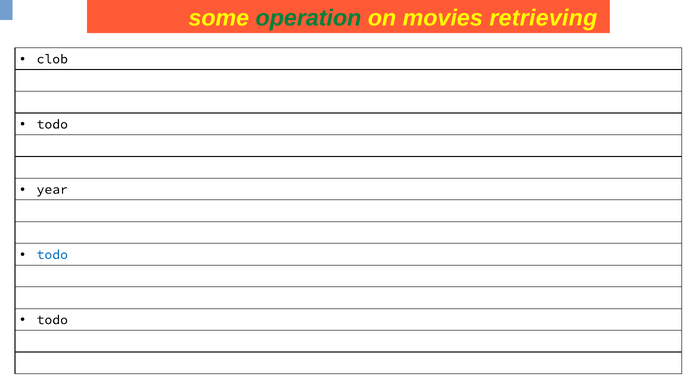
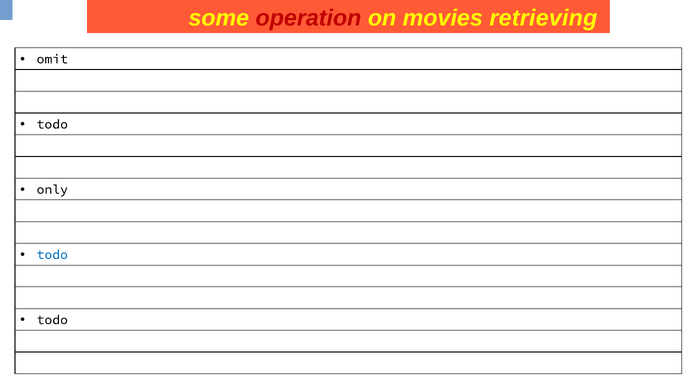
operation colour: green -> red (309, 18)
clob: clob -> omit (52, 59)
year: year -> only (52, 189)
